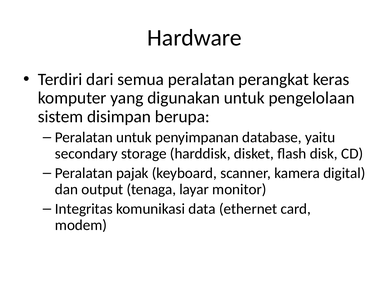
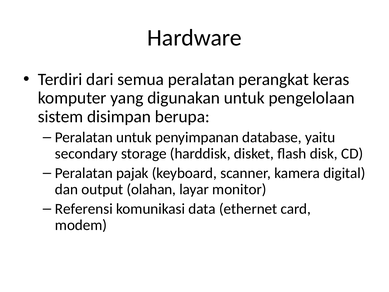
tenaga: tenaga -> olahan (151, 189)
Integritas: Integritas -> Referensi (84, 209)
